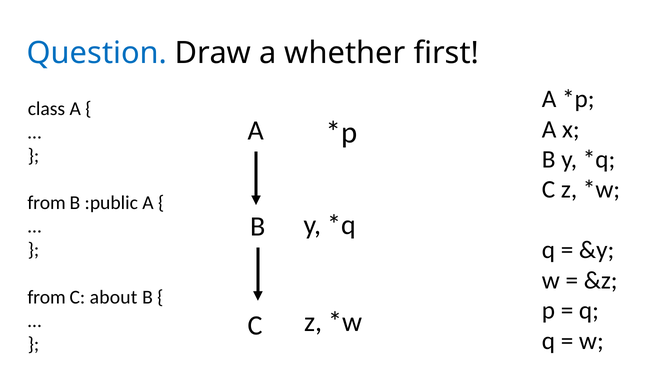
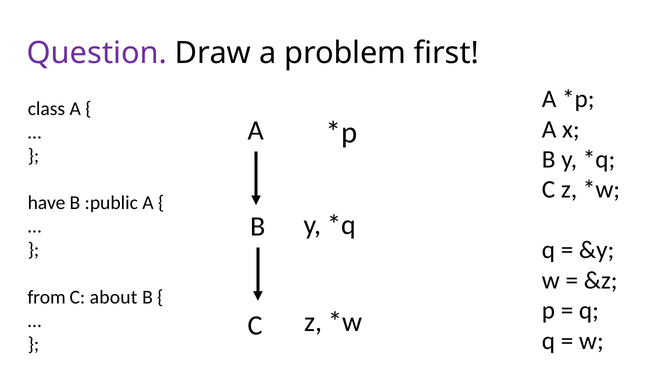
Question colour: blue -> purple (97, 53)
whether: whether -> problem (345, 53)
from: from -> have (47, 203)
